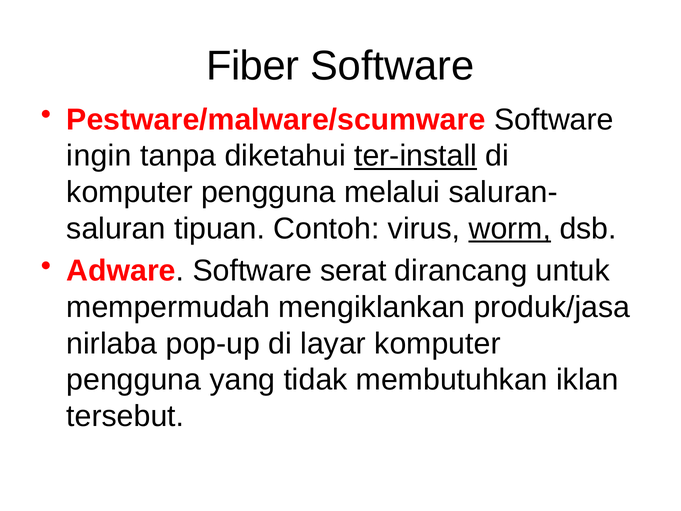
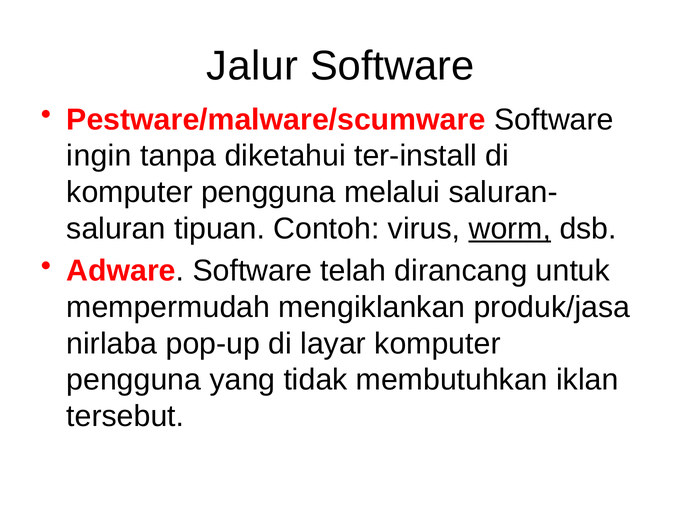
Fiber: Fiber -> Jalur (252, 66)
ter-install underline: present -> none (416, 156)
serat: serat -> telah (353, 271)
